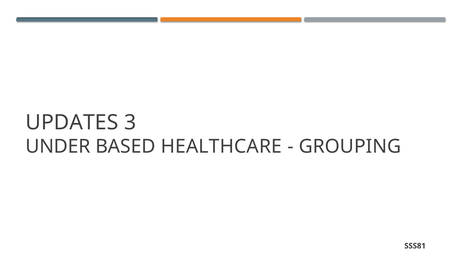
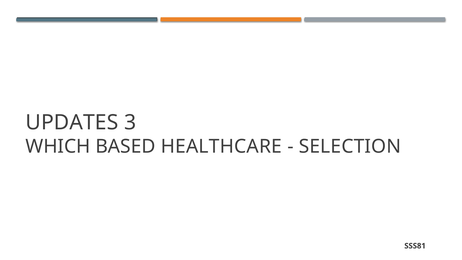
UNDER: UNDER -> WHICH (58, 147)
GROUPING: GROUPING -> SELECTION (350, 147)
